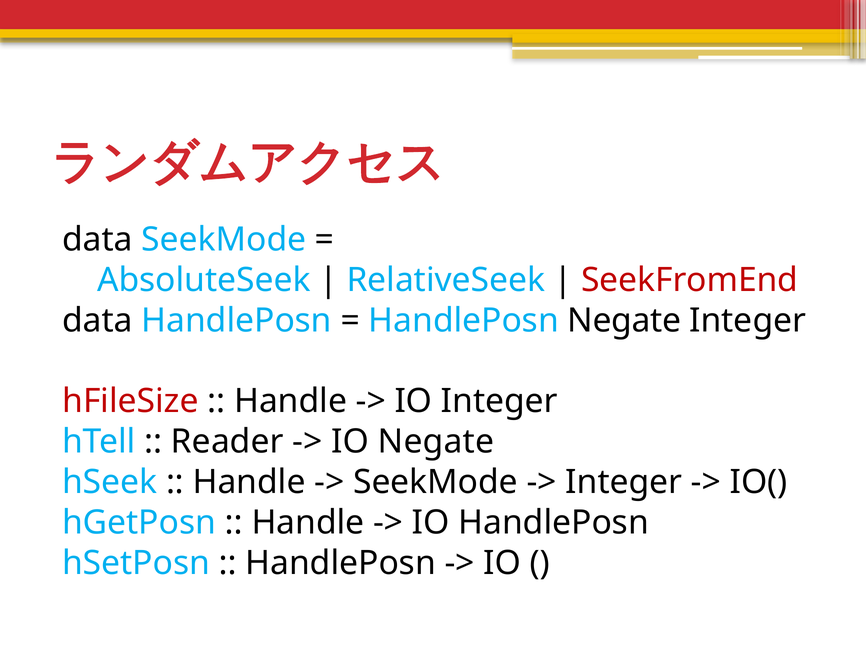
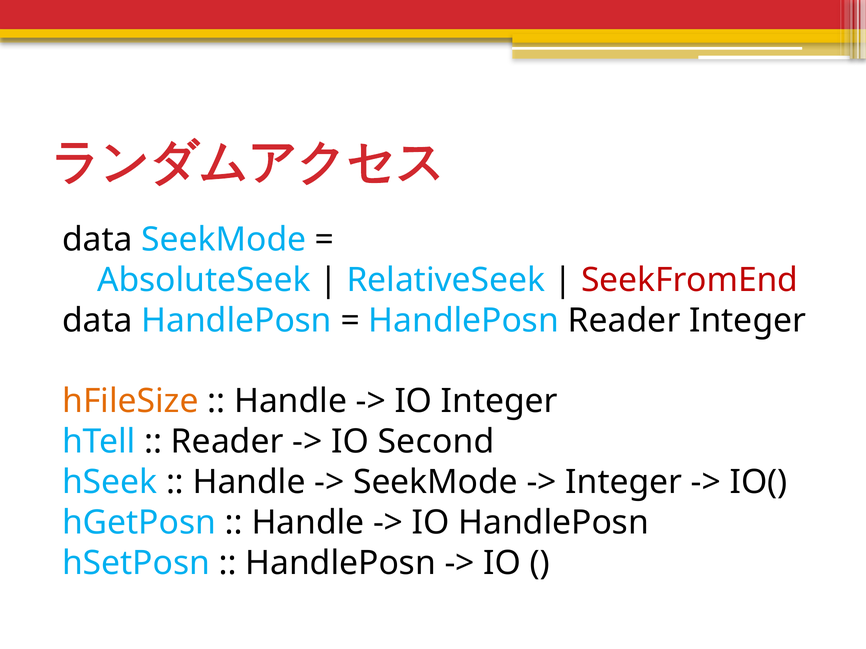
HandlePosn Negate: Negate -> Reader (624, 321)
hFileSize colour: red -> orange (130, 402)
IO Negate: Negate -> Second (436, 442)
